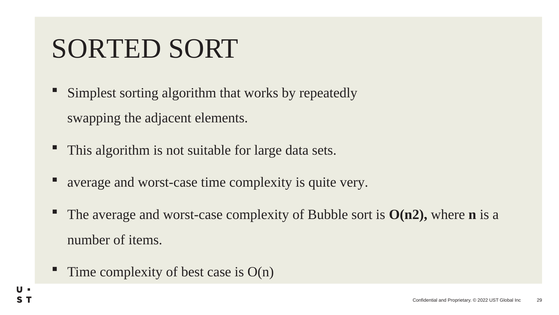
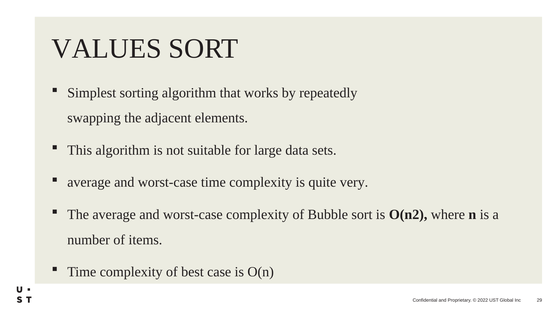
SORTED: SORTED -> VALUES (107, 48)
